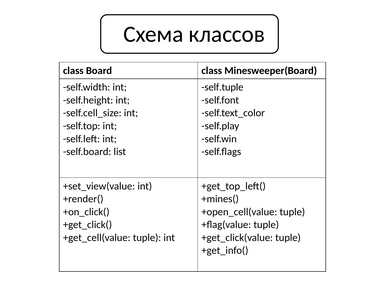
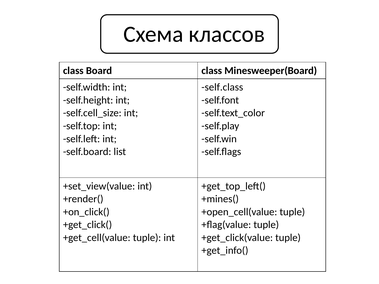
self.tuple: self.tuple -> self.class (222, 87)
